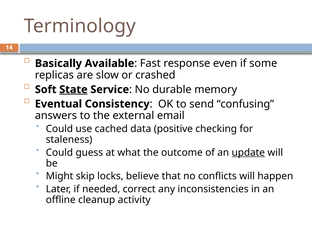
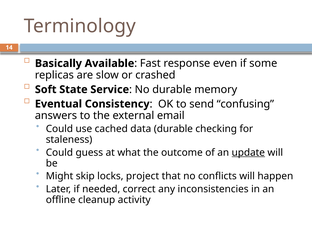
State underline: present -> none (73, 90)
data positive: positive -> durable (173, 129)
believe: believe -> project (143, 176)
